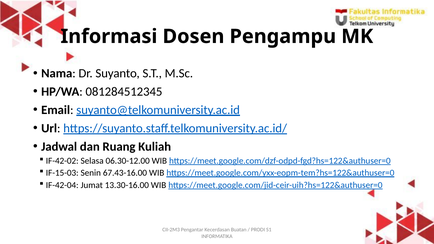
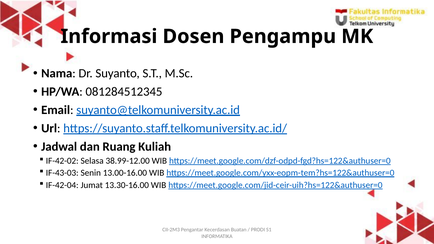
06.30-12.00: 06.30-12.00 -> 38.99-12.00 (128, 161)
IF-15-03: IF-15-03 -> IF-43-03 (62, 173)
67.43-16.00: 67.43-16.00 -> 13.00-16.00 (125, 173)
